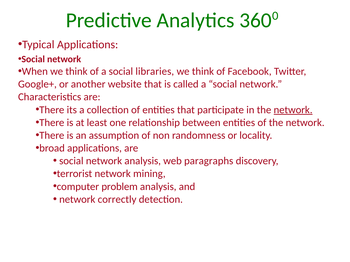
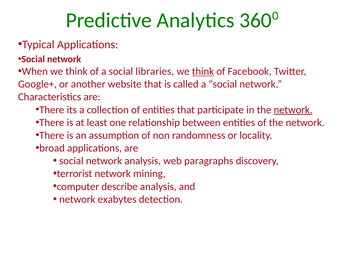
think underline: none -> present (203, 72)
problem: problem -> describe (120, 187)
correctly: correctly -> exabytes (117, 200)
